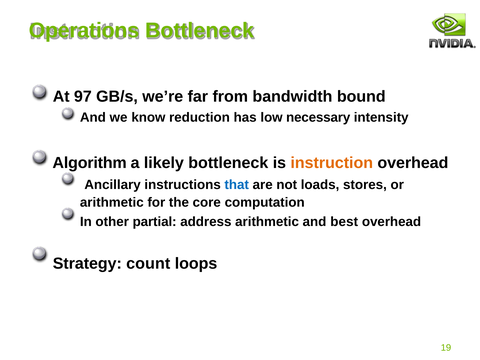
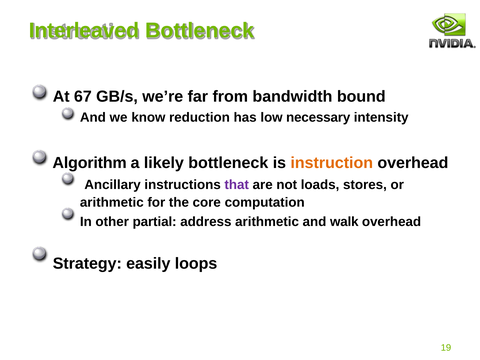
Operations: Operations -> Interleaved (84, 31)
97: 97 -> 67 (83, 97)
that colour: blue -> purple (237, 185)
best: best -> walk (344, 222)
count: count -> easily (148, 263)
